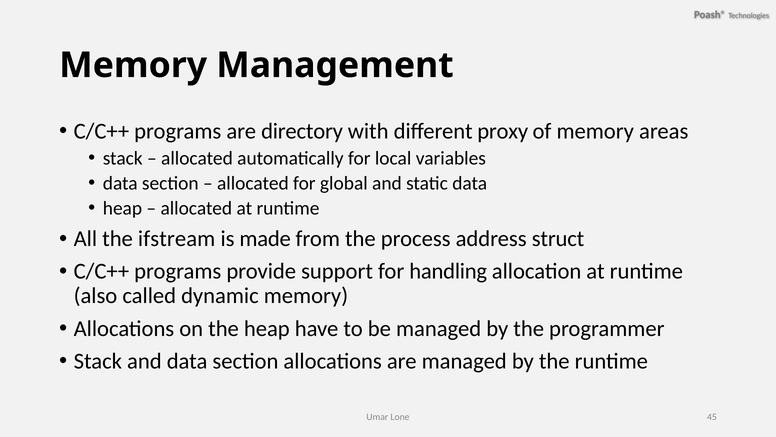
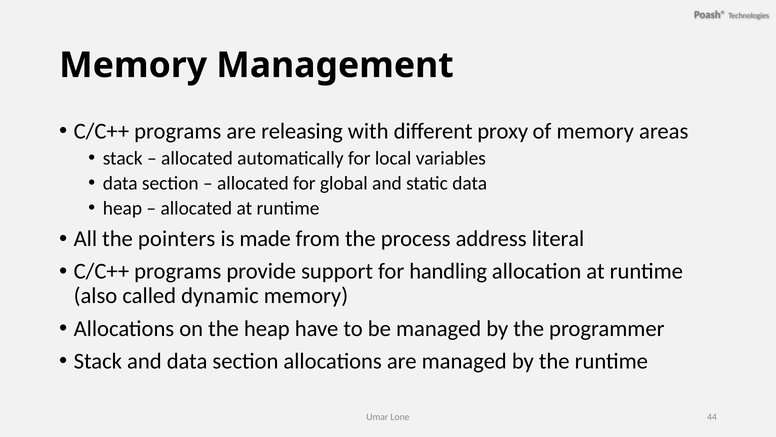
directory: directory -> releasing (302, 131)
ifstream: ifstream -> pointers (177, 239)
struct: struct -> literal (558, 239)
45: 45 -> 44 (712, 417)
